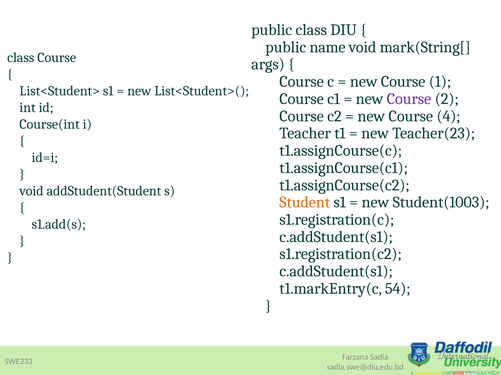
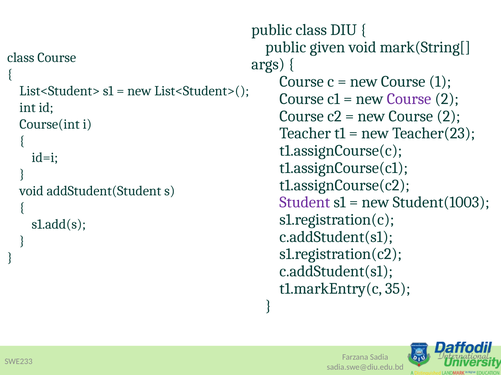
name: name -> given (327, 47)
4: 4 -> 2 (448, 116)
Student colour: orange -> purple (305, 203)
54: 54 -> 35 (398, 289)
